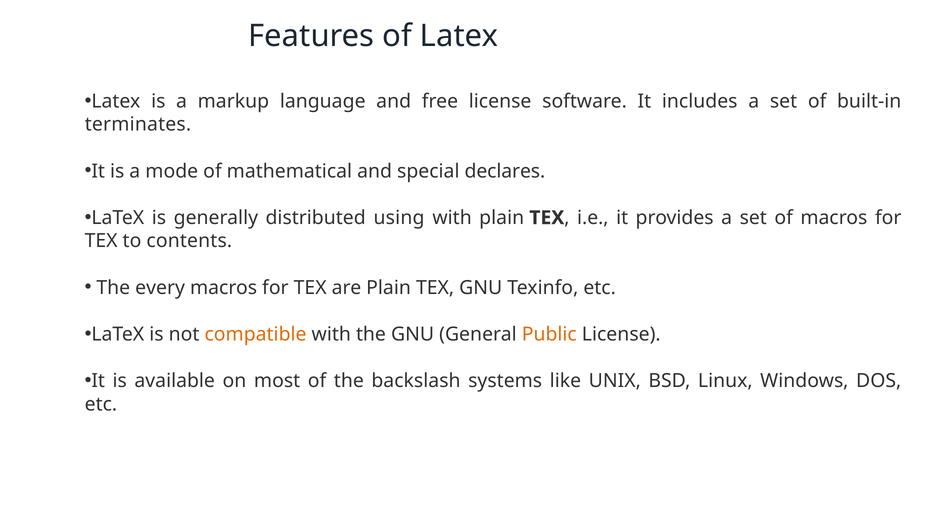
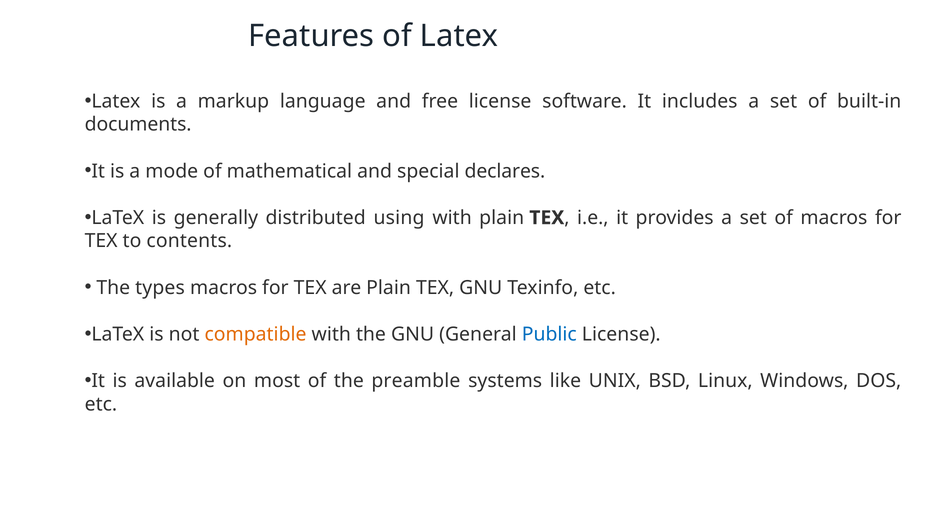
terminates: terminates -> documents (138, 124)
every: every -> types (160, 287)
Public colour: orange -> blue (549, 334)
backslash: backslash -> preamble (416, 381)
